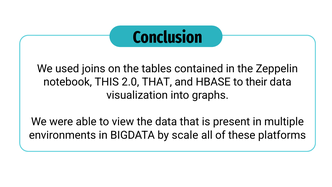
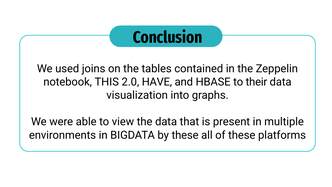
2.0 THAT: THAT -> HAVE (157, 82)
by scale: scale -> these (185, 135)
